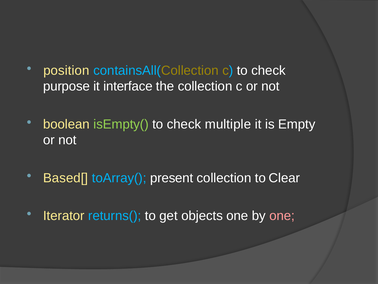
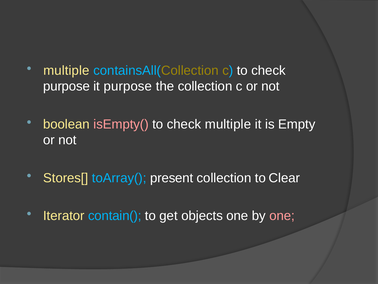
position: position -> multiple (66, 71)
it interface: interface -> purpose (128, 86)
isEmpty( colour: light green -> pink (121, 124)
Based[: Based[ -> Stores[ (66, 178)
returns(: returns( -> contain( (115, 215)
